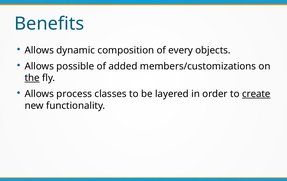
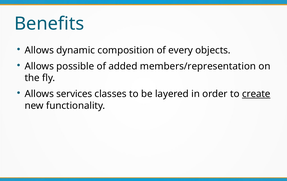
members/customizations: members/customizations -> members/representation (198, 66)
the underline: present -> none (32, 78)
process: process -> services (74, 94)
